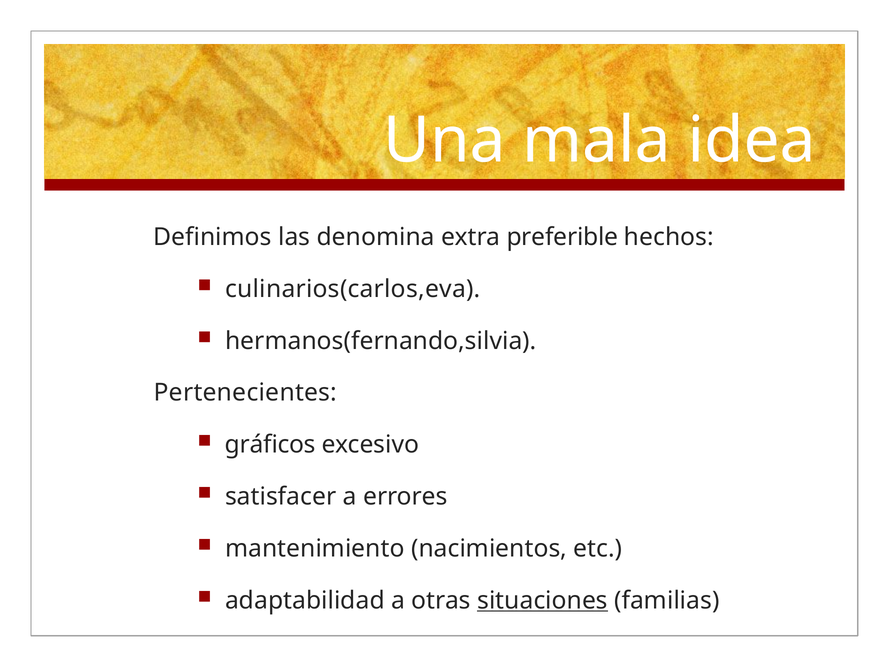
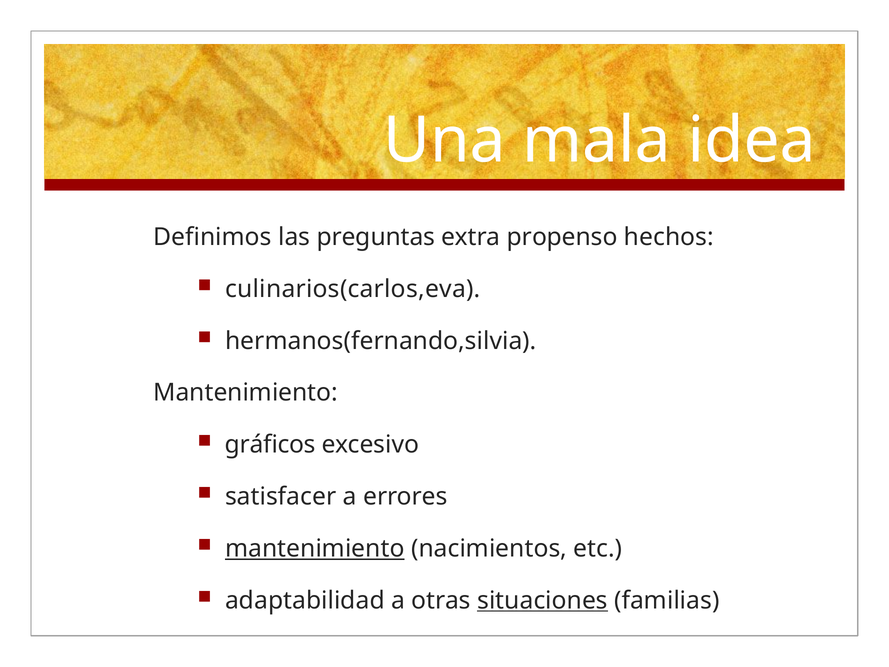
denomina: denomina -> preguntas (376, 237)
preferible: preferible -> propenso (562, 237)
Pertenecientes: Pertenecientes -> Mantenimiento (246, 393)
mantenimiento underline: none -> present (315, 548)
